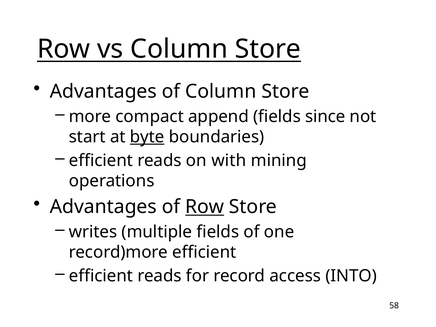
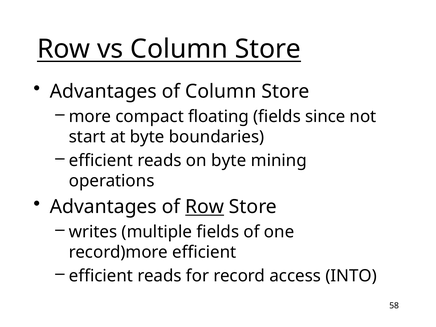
append: append -> floating (219, 117)
byte underline: present -> none (147, 137)
on with: with -> byte (229, 161)
